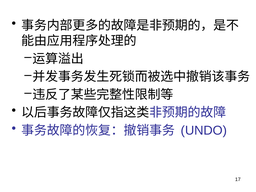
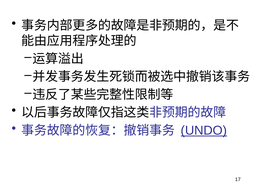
UNDO underline: none -> present (204, 130)
